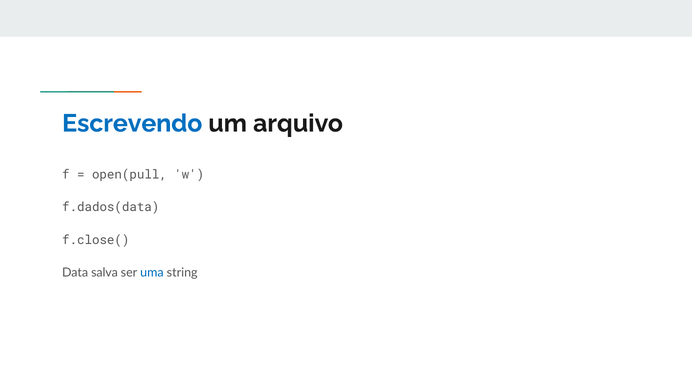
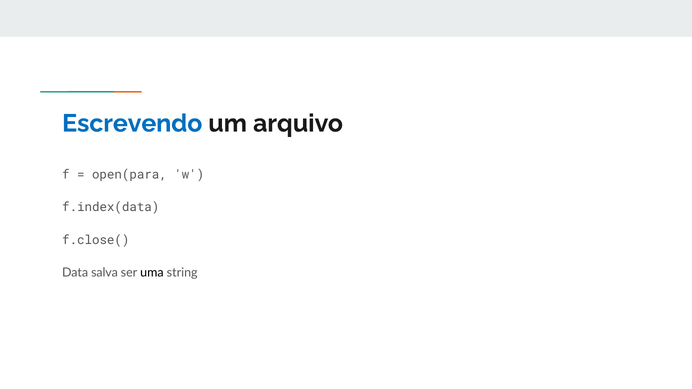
open(pull: open(pull -> open(para (129, 175)
f.dados(data: f.dados(data -> f.index(data (111, 207)
uma colour: blue -> black (152, 273)
